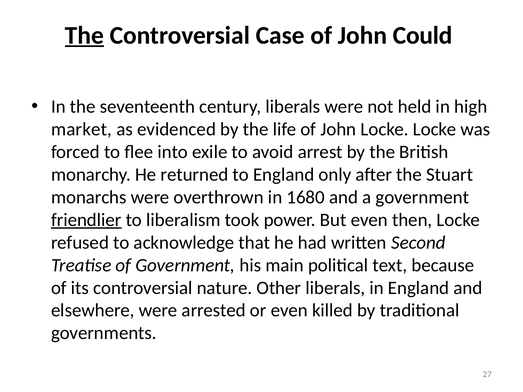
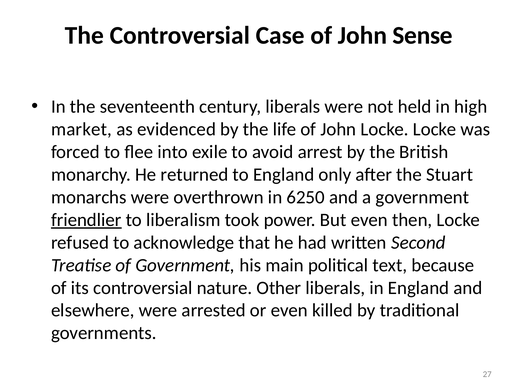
The underline: present -> none (84, 35)
Could: Could -> Sense (423, 35)
1680: 1680 -> 6250 (306, 197)
